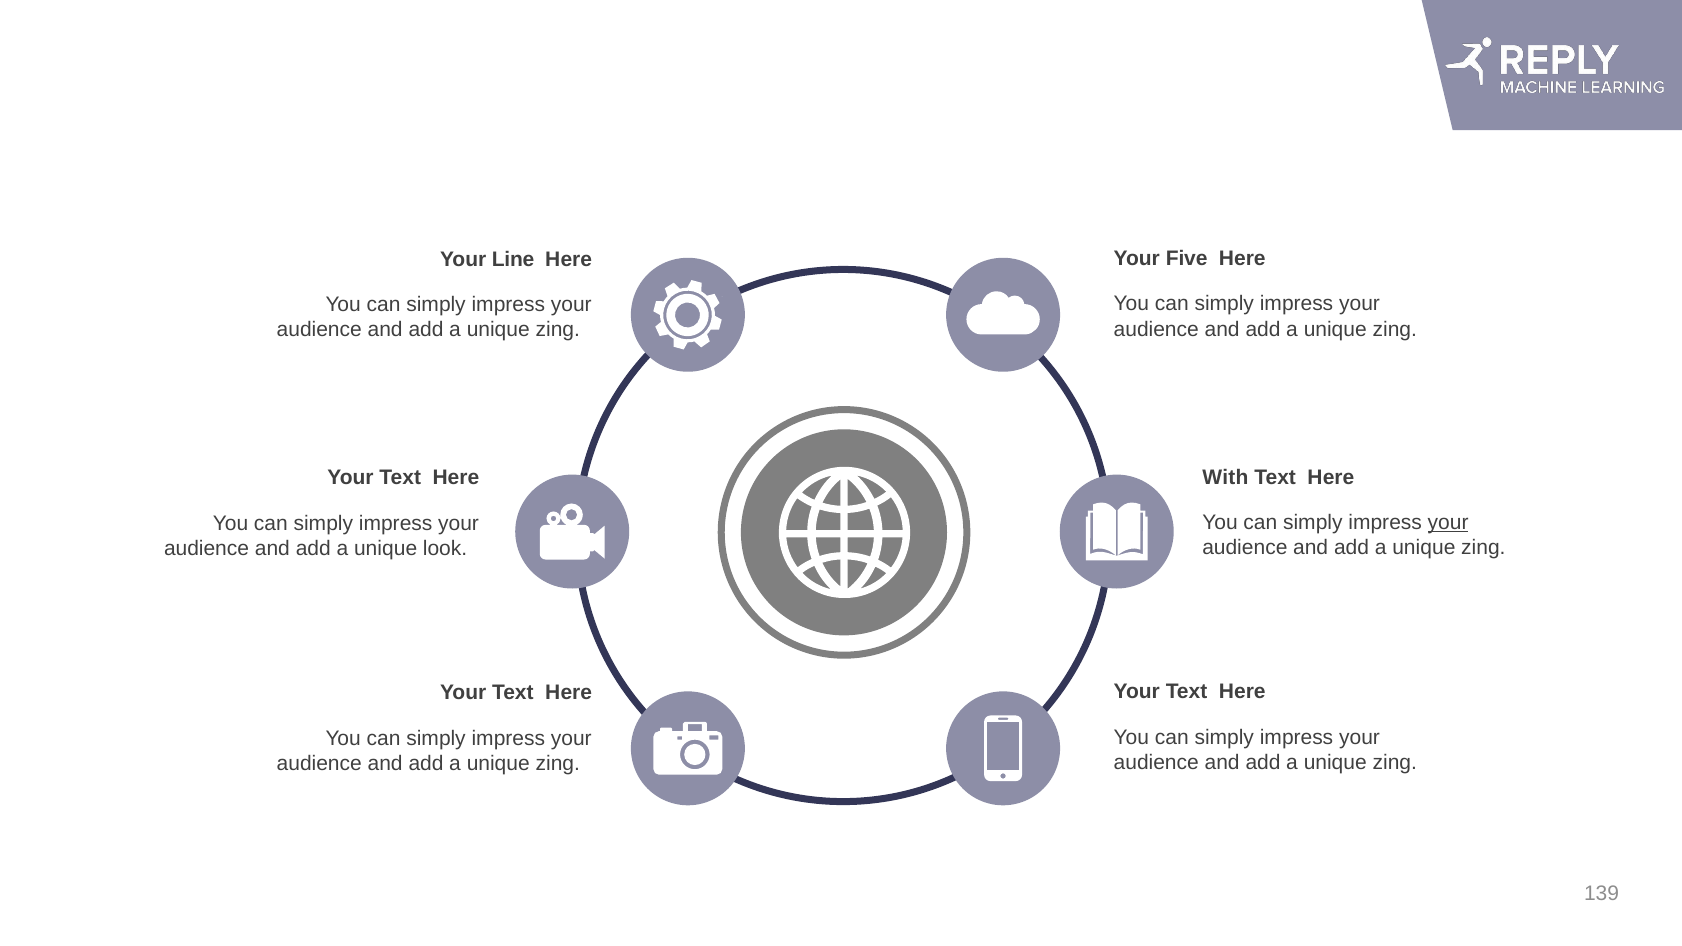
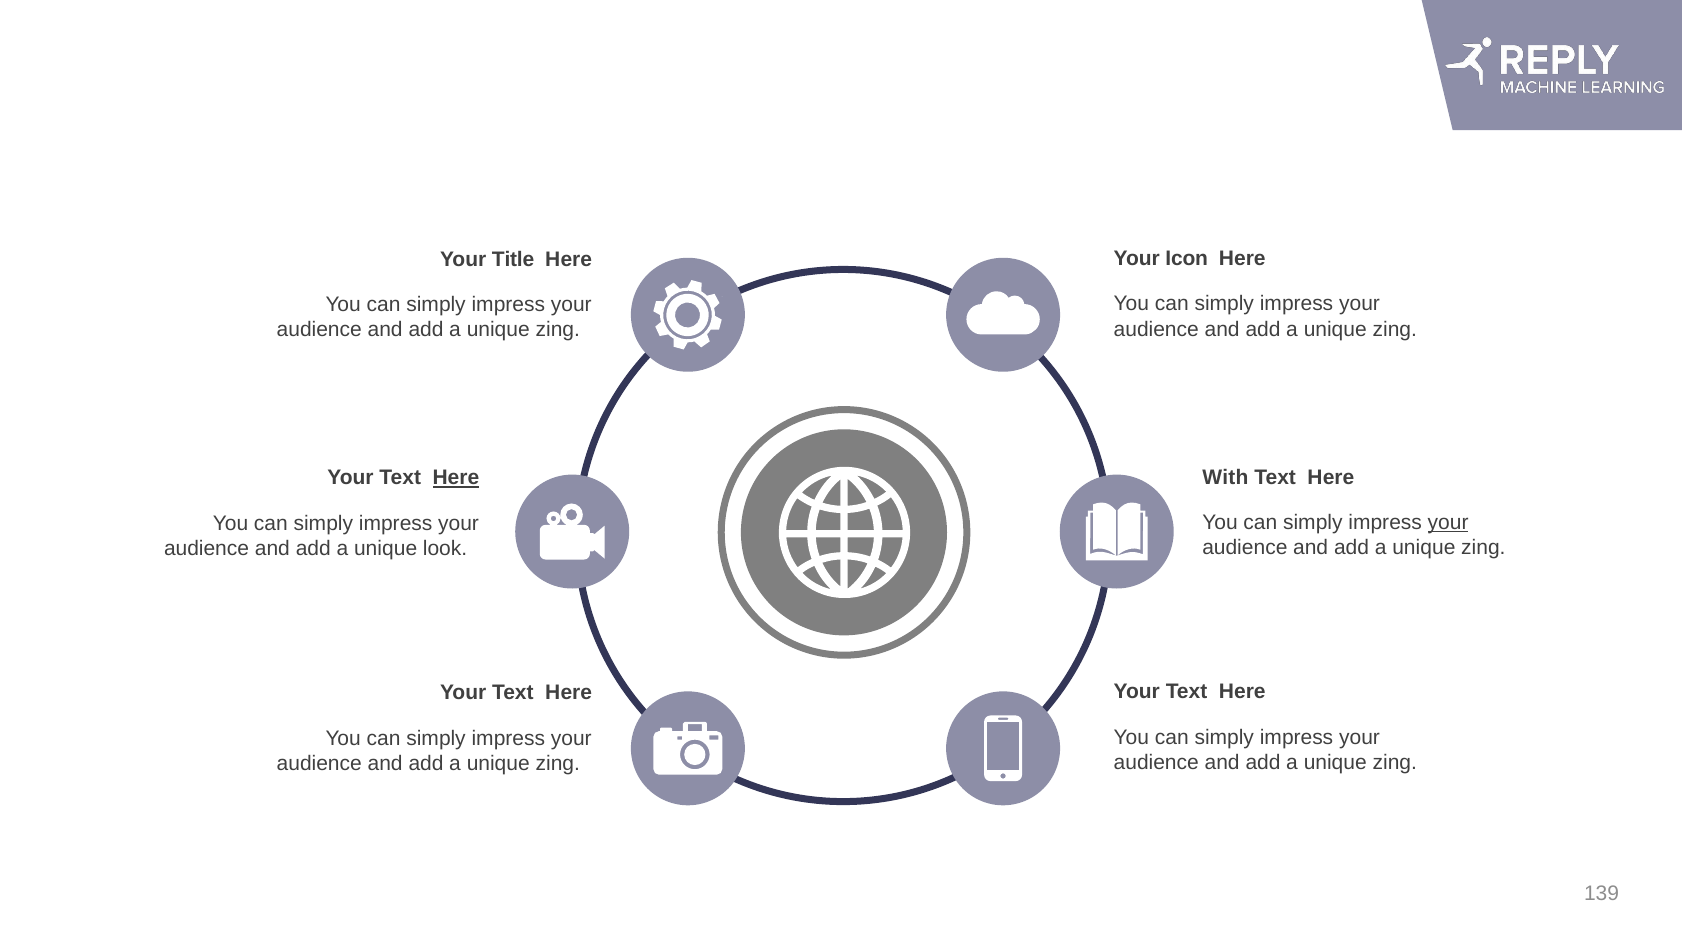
Five: Five -> Icon (1187, 259)
Line: Line -> Title (513, 259)
Here underline: none -> present (456, 478)
